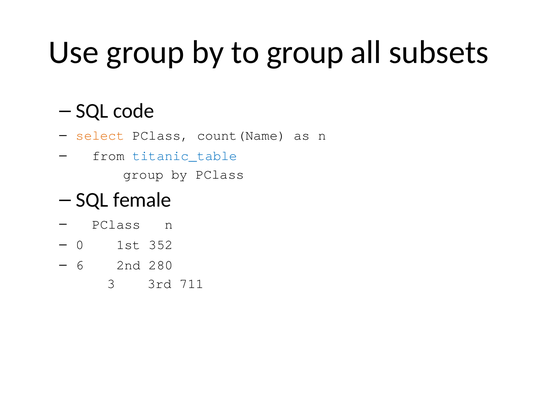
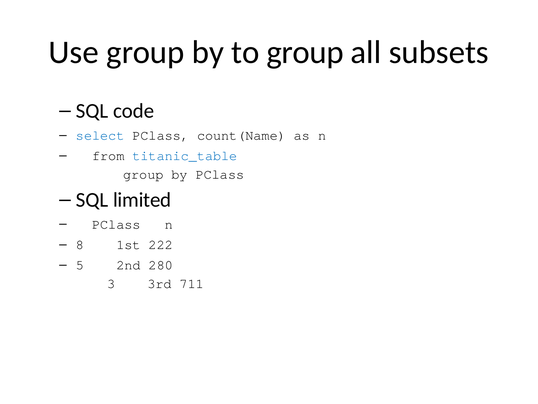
select colour: orange -> blue (100, 135)
female: female -> limited (142, 200)
0: 0 -> 8 (80, 244)
352: 352 -> 222 (161, 244)
6: 6 -> 5 (80, 265)
